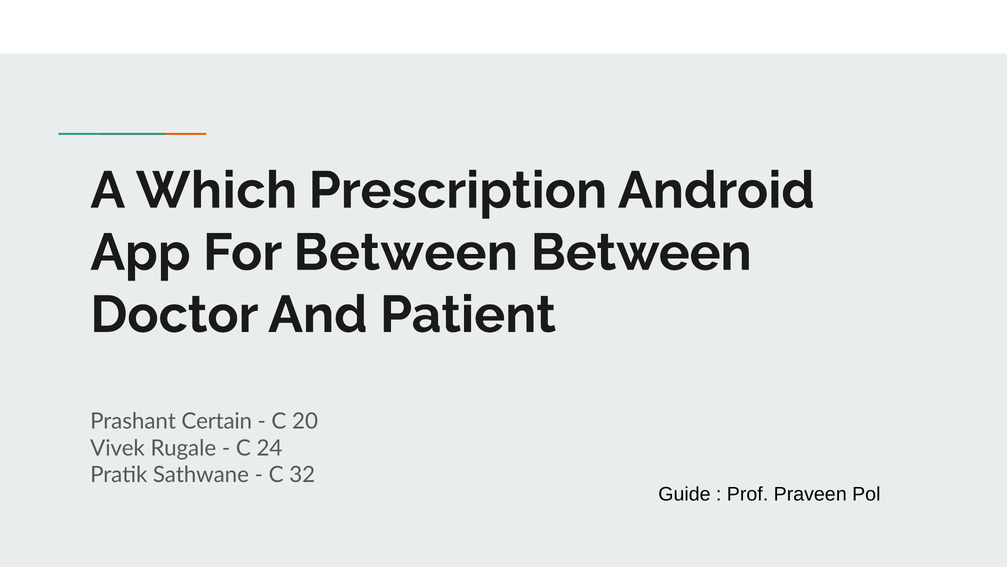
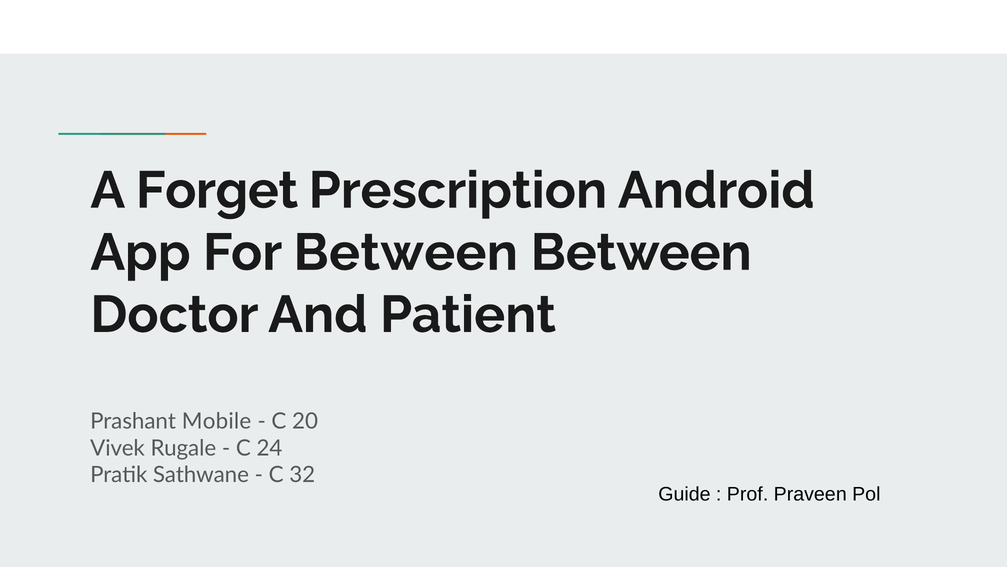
Which: Which -> Forget (217, 190)
Certain: Certain -> Mobile (217, 421)
